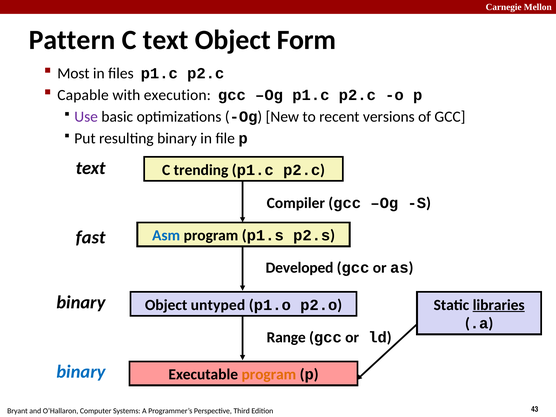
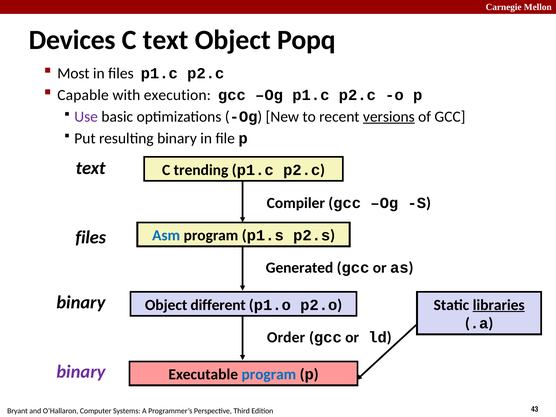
Pattern: Pattern -> Devices (72, 40)
Form: Form -> Popq (306, 40)
versions underline: none -> present (389, 117)
fast: fast -> files (91, 237)
Developed: Developed -> Generated (300, 268)
untyped: untyped -> different (218, 305)
Range: Range -> Order (286, 337)
binary colour: blue -> purple (81, 372)
program colour: orange -> blue (269, 374)
